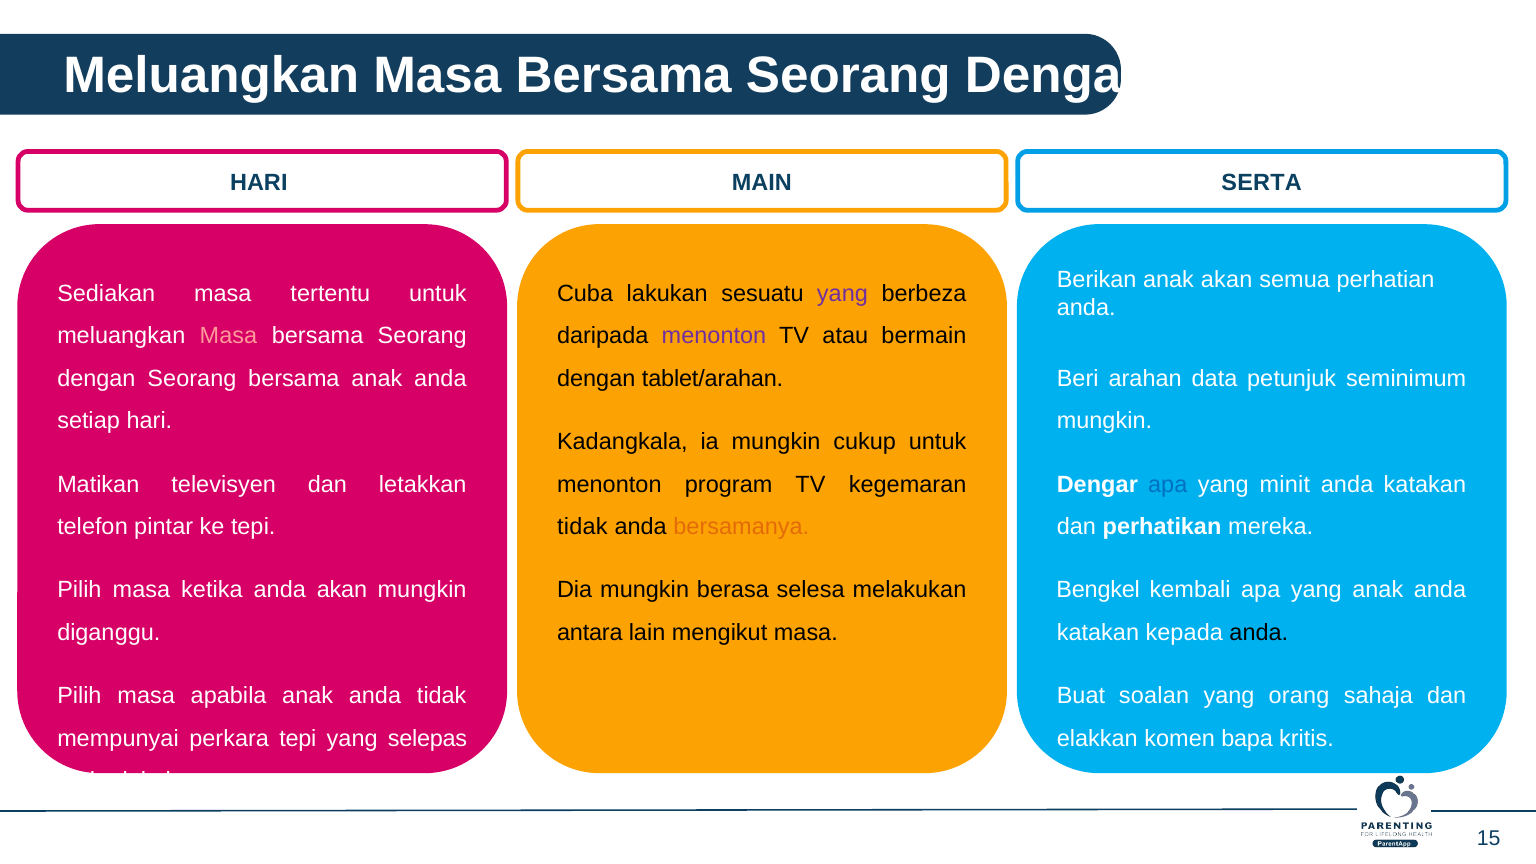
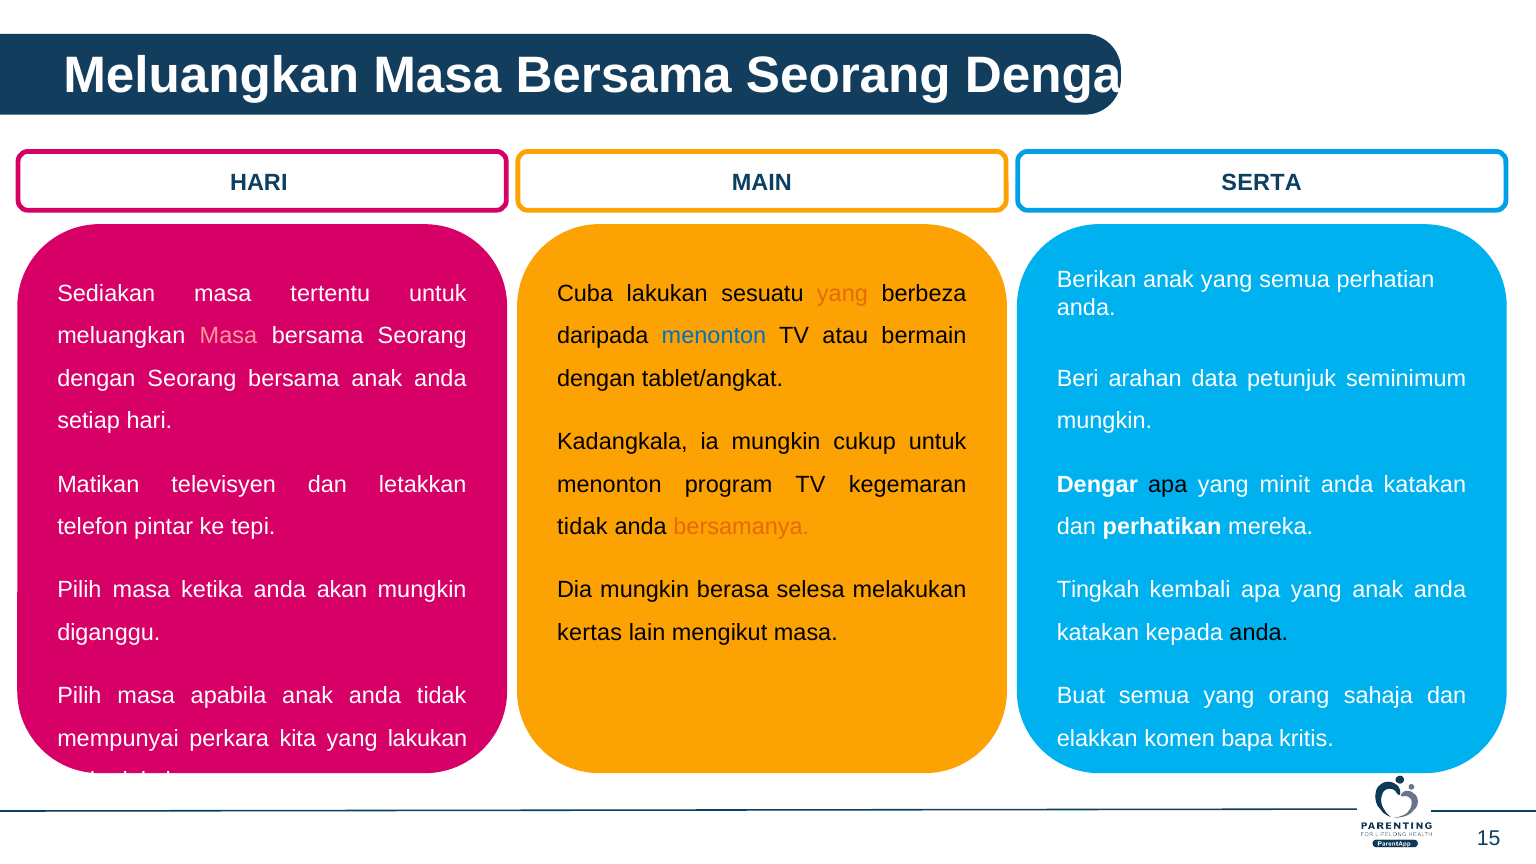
anak akan: akan -> yang (1227, 280)
yang colour: purple -> orange (842, 294)
menonton colour: purple -> blue (714, 336)
tablet/arahan: tablet/arahan -> tablet/angkat (712, 378)
apa colour: blue -> black (1168, 484)
Bengkel: Bengkel -> Tingkah (1098, 590)
antara: antara -> kertas (590, 633)
Buat soalan: soalan -> semua (1154, 696)
perkara tepi: tepi -> kita (298, 738)
yang selepas: selepas -> lakukan (427, 738)
